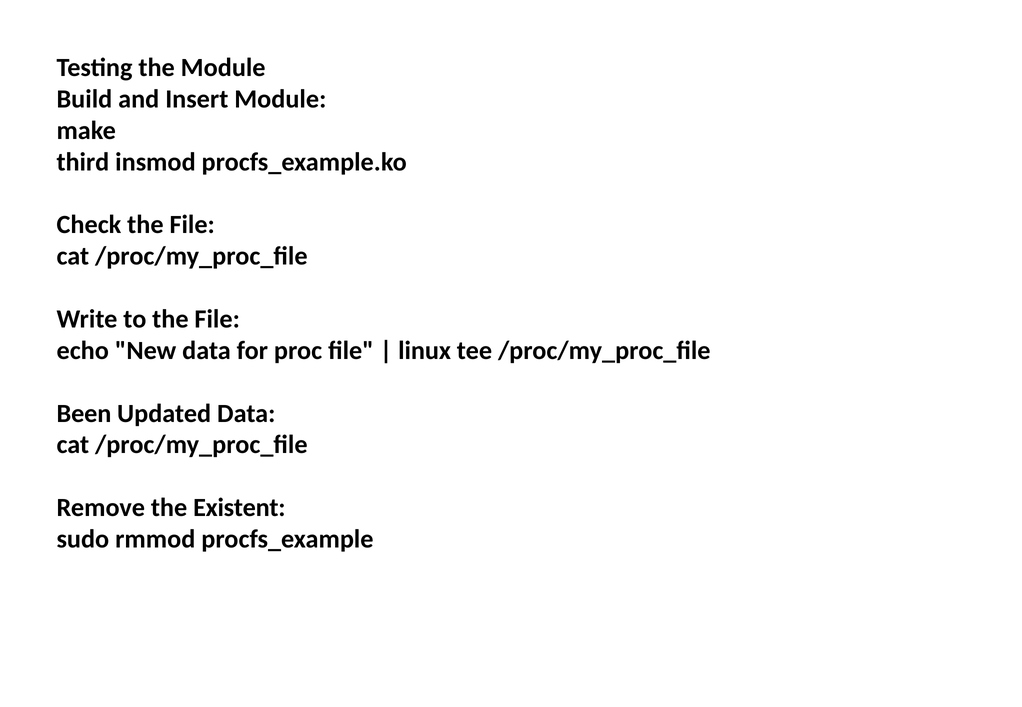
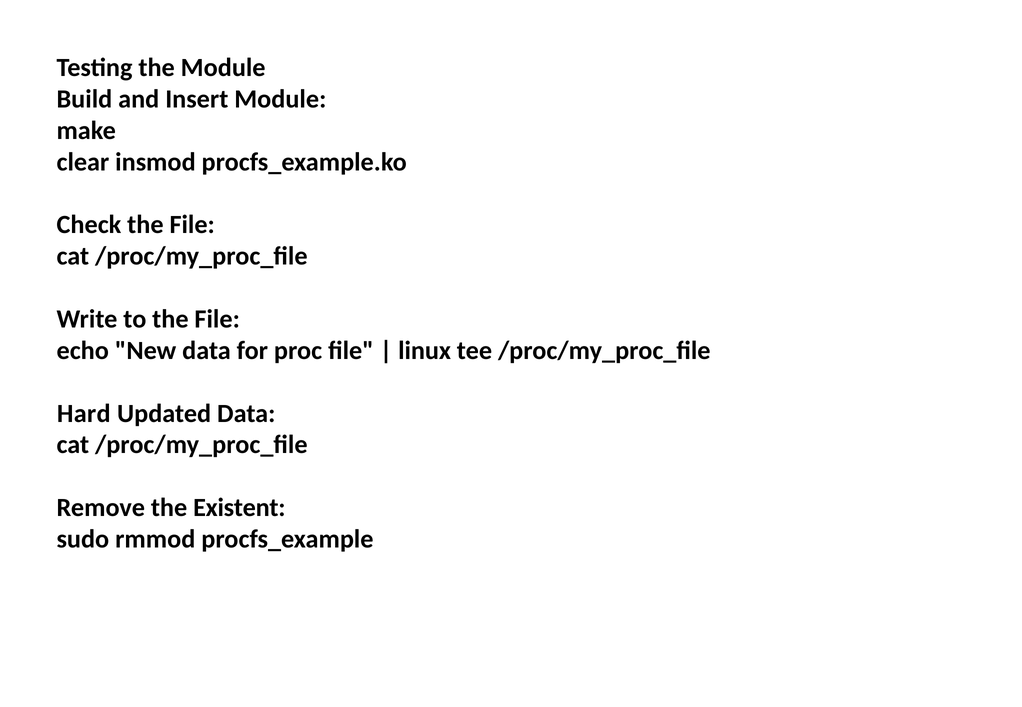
third: third -> clear (83, 162)
Been: Been -> Hard (84, 414)
